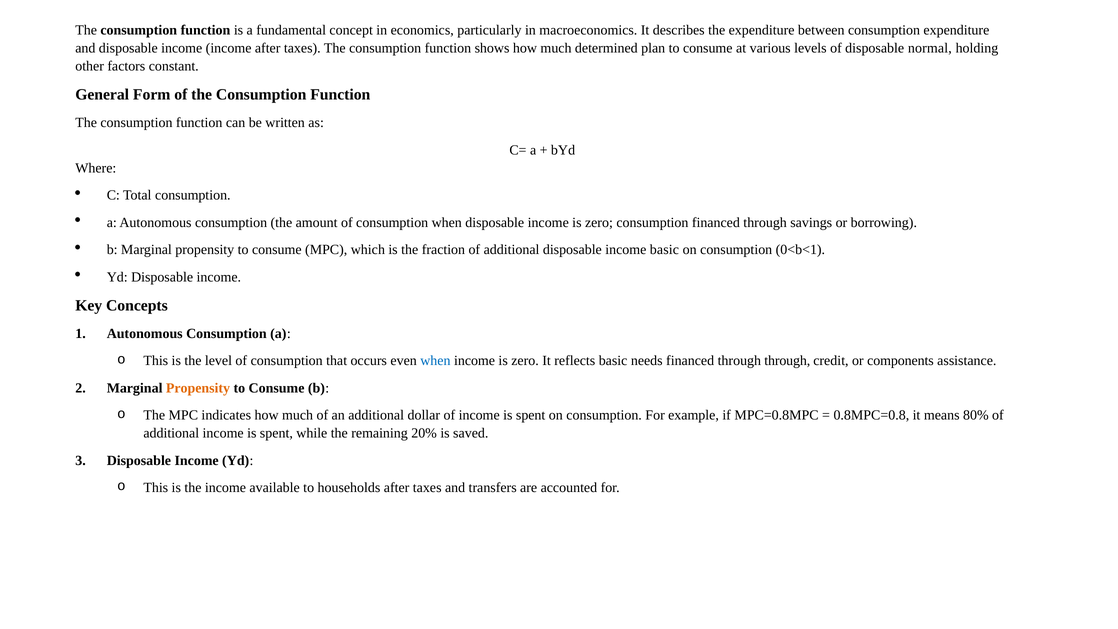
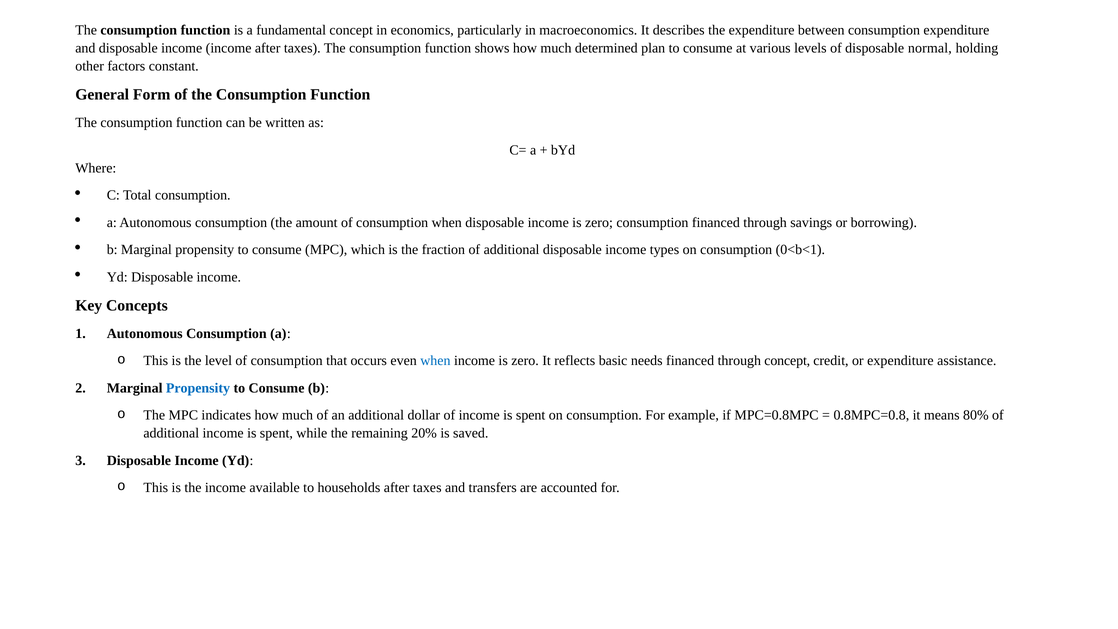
income basic: basic -> types (664, 250)
through through: through -> concept (787, 361)
or components: components -> expenditure (900, 361)
Propensity colour: orange -> blue (198, 388)
